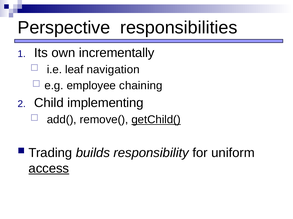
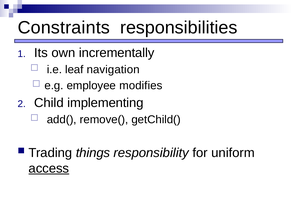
Perspective: Perspective -> Constraints (64, 28)
chaining: chaining -> modifies (141, 86)
getChild( underline: present -> none (156, 120)
builds: builds -> things (93, 153)
